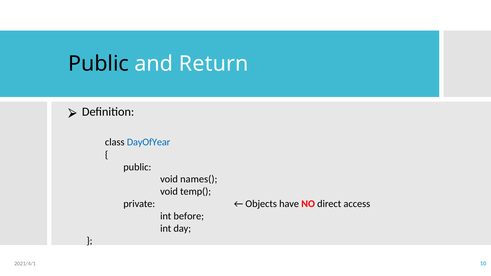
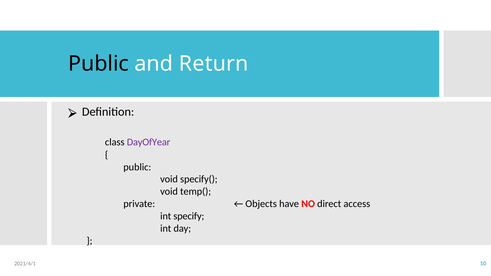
DayOfYear colour: blue -> purple (149, 142)
names(: names( -> specify( (199, 179)
before: before -> specify (189, 216)
